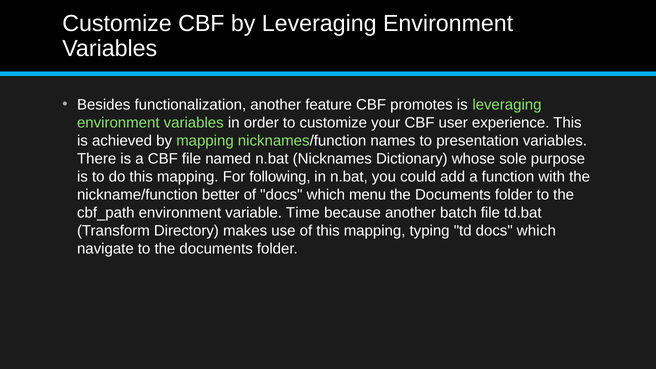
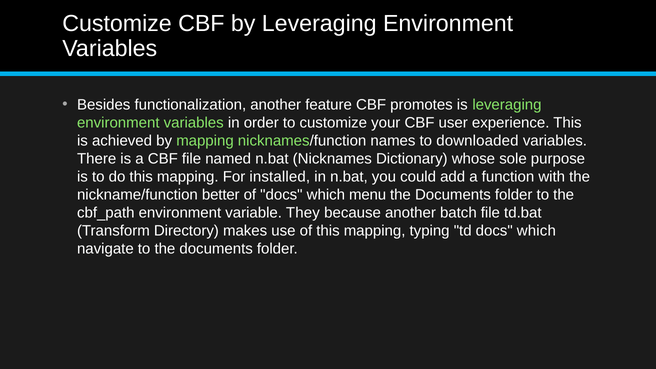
presentation: presentation -> downloaded (477, 141)
following: following -> installed (280, 177)
Time: Time -> They (303, 213)
